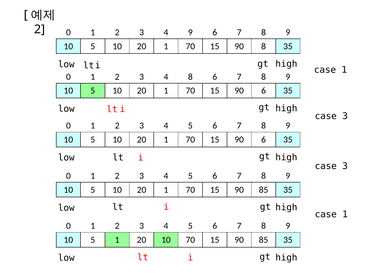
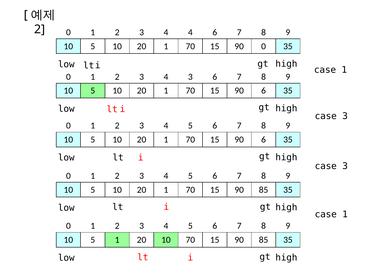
4 9: 9 -> 4 (190, 32)
90 8: 8 -> 0 (264, 46)
4 8: 8 -> 3 (190, 77)
